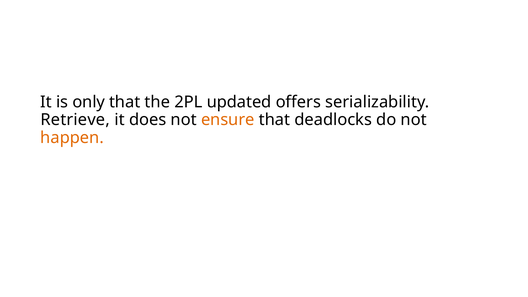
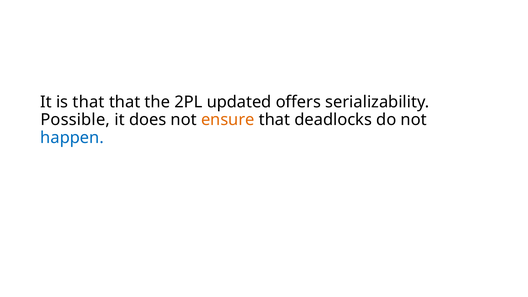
is only: only -> that (89, 102)
Retrieve: Retrieve -> Possible (75, 120)
happen colour: orange -> blue (72, 138)
